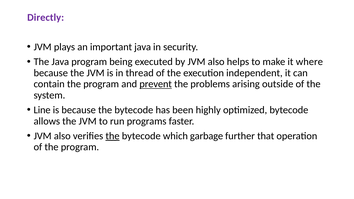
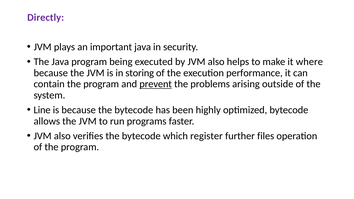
thread: thread -> storing (140, 73)
independent: independent -> performance (254, 73)
the underline: present -> none (113, 136)
garbage: garbage -> register (206, 136)
that: that -> files (266, 136)
